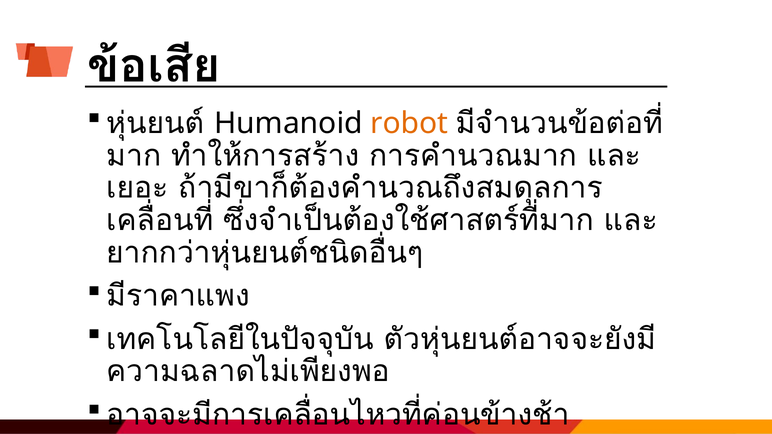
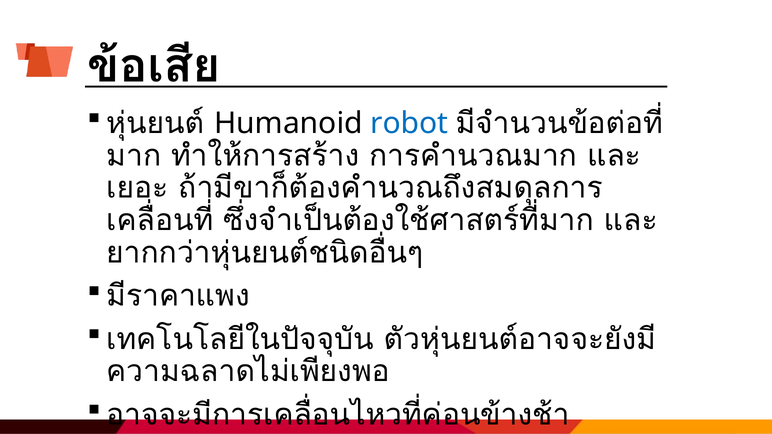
robot colour: orange -> blue (409, 123)
